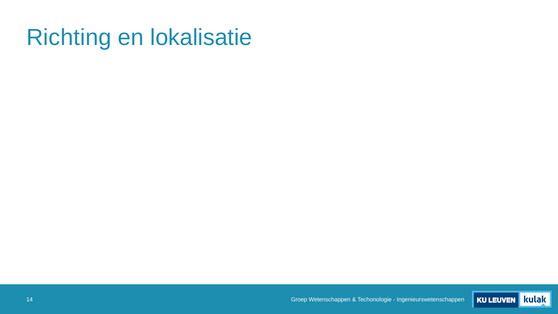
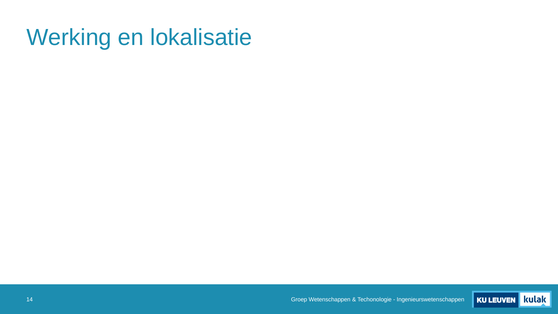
Richting: Richting -> Werking (69, 37)
